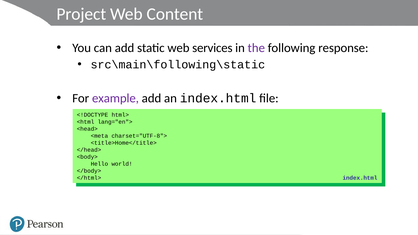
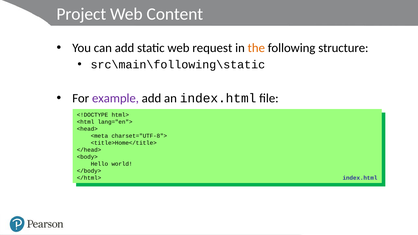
services: services -> request (212, 48)
the colour: purple -> orange (256, 48)
response: response -> structure (343, 48)
